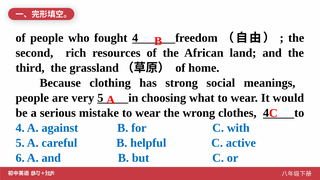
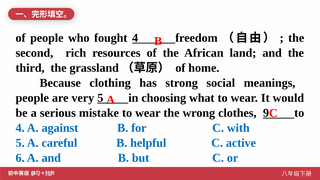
clothes 4: 4 -> 9 (266, 113)
